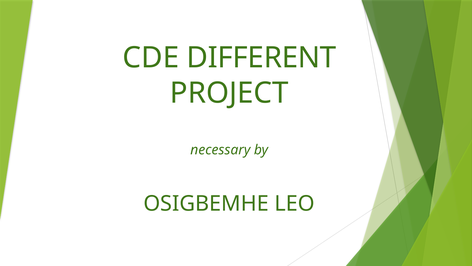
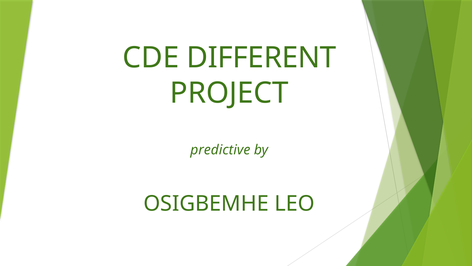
necessary: necessary -> predictive (220, 150)
